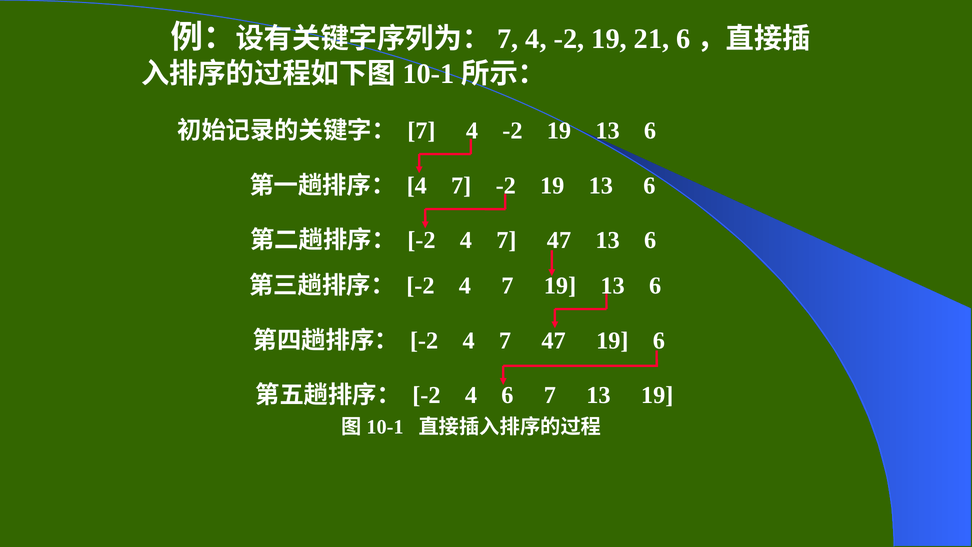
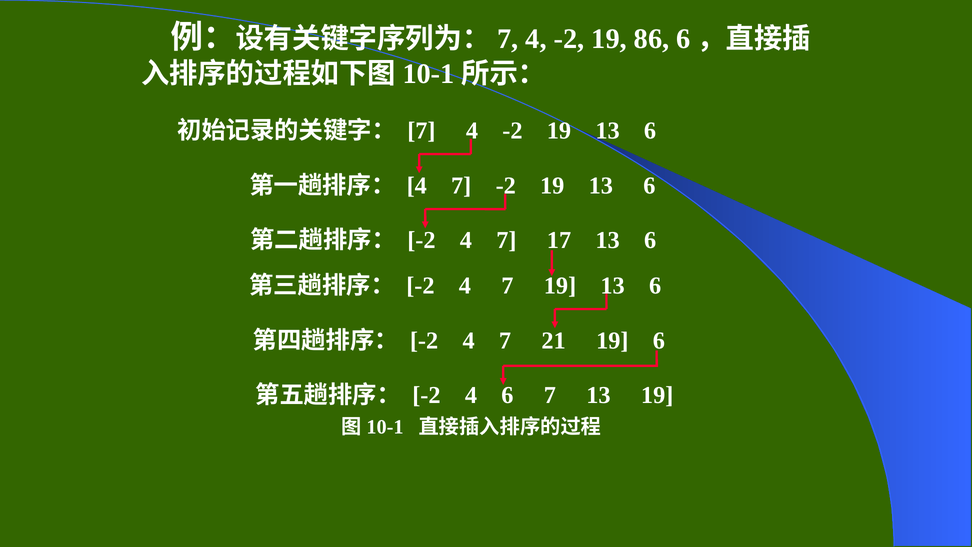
21: 21 -> 86 (652, 39)
47: 47 -> 17 (559, 240)
47: 47 -> 21 (554, 340)
